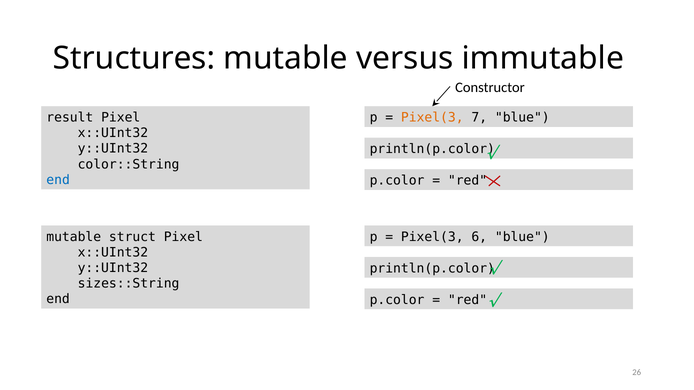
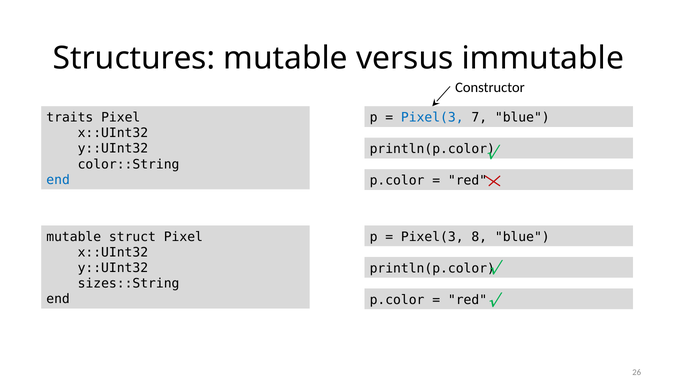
result: result -> traits (70, 118)
Pixel(3 colour: orange -> blue (432, 118)
6: 6 -> 8 (479, 237)
